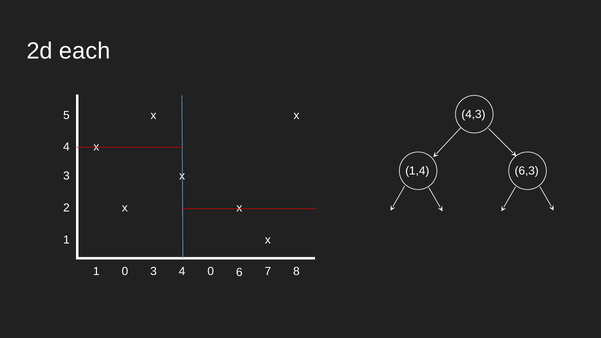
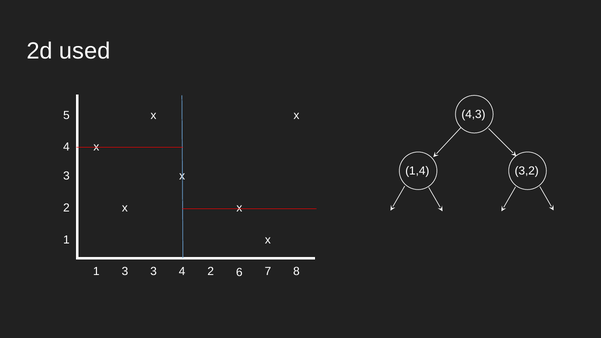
each: each -> used (85, 51)
6,3: 6,3 -> 3,2 (527, 171)
1 0: 0 -> 3 (125, 272)
4 0: 0 -> 2 (211, 272)
